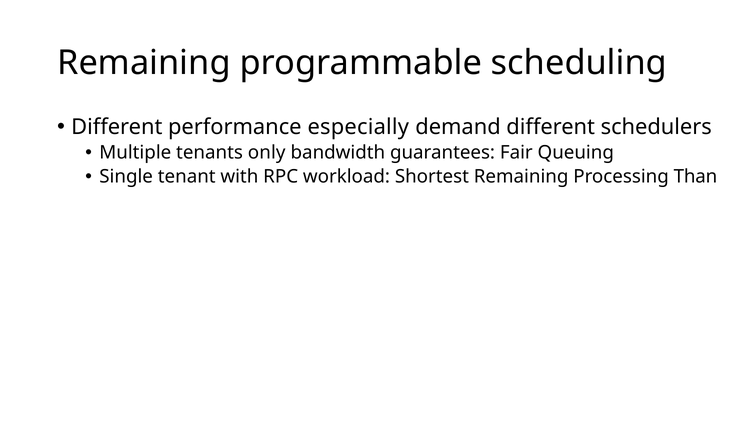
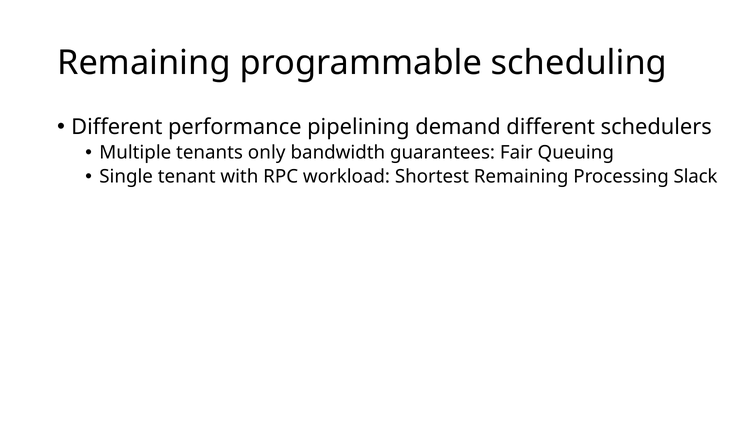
especially: especially -> pipelining (358, 127)
Than: Than -> Slack (696, 177)
